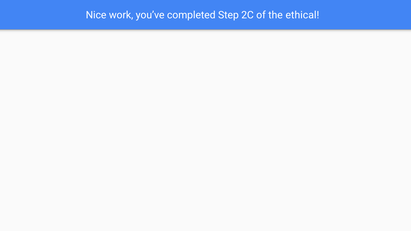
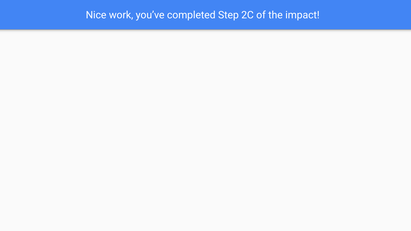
ethical: ethical -> impact (302, 15)
